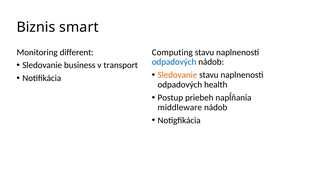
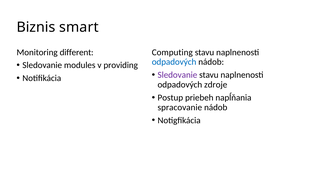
business: business -> modules (80, 65)
transport: transport -> providing (121, 65)
Sledovanie colour: orange -> purple (177, 75)
health: health -> zdroje (216, 85)
middleware: middleware -> spracovanie (180, 107)
